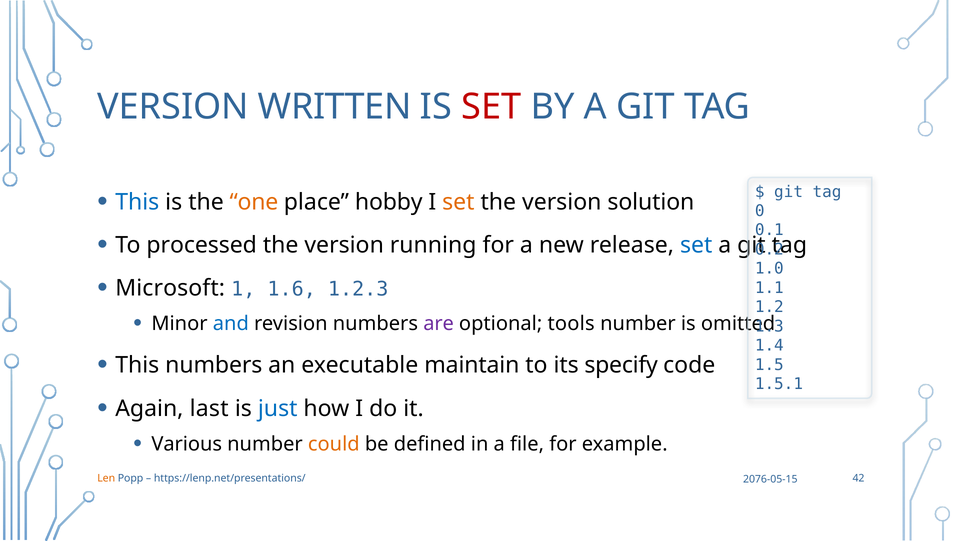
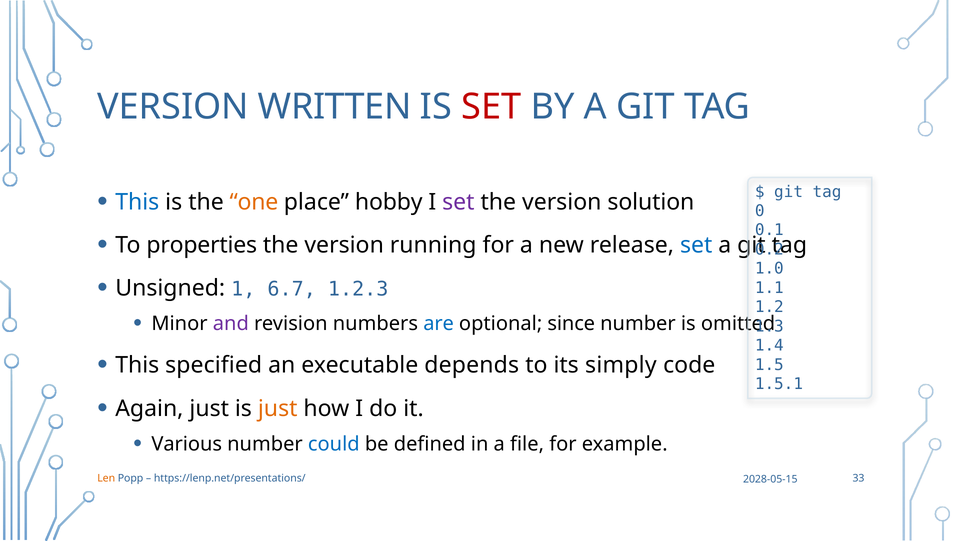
set colour: orange -> purple (458, 202)
processed: processed -> properties (202, 245)
Microsoft: Microsoft -> Unsigned (170, 288)
1.6: 1.6 -> 6.7 (292, 289)
and colour: blue -> purple (231, 324)
are colour: purple -> blue (439, 324)
tools: tools -> since (571, 324)
This numbers: numbers -> specified (214, 365)
maintain: maintain -> depends (472, 365)
specify: specify -> simply (621, 365)
Again last: last -> just (209, 409)
just colour: blue -> orange (278, 409)
could colour: orange -> blue (334, 444)
42: 42 -> 33 (859, 479)
2076-05-15: 2076-05-15 -> 2028-05-15 (770, 479)
